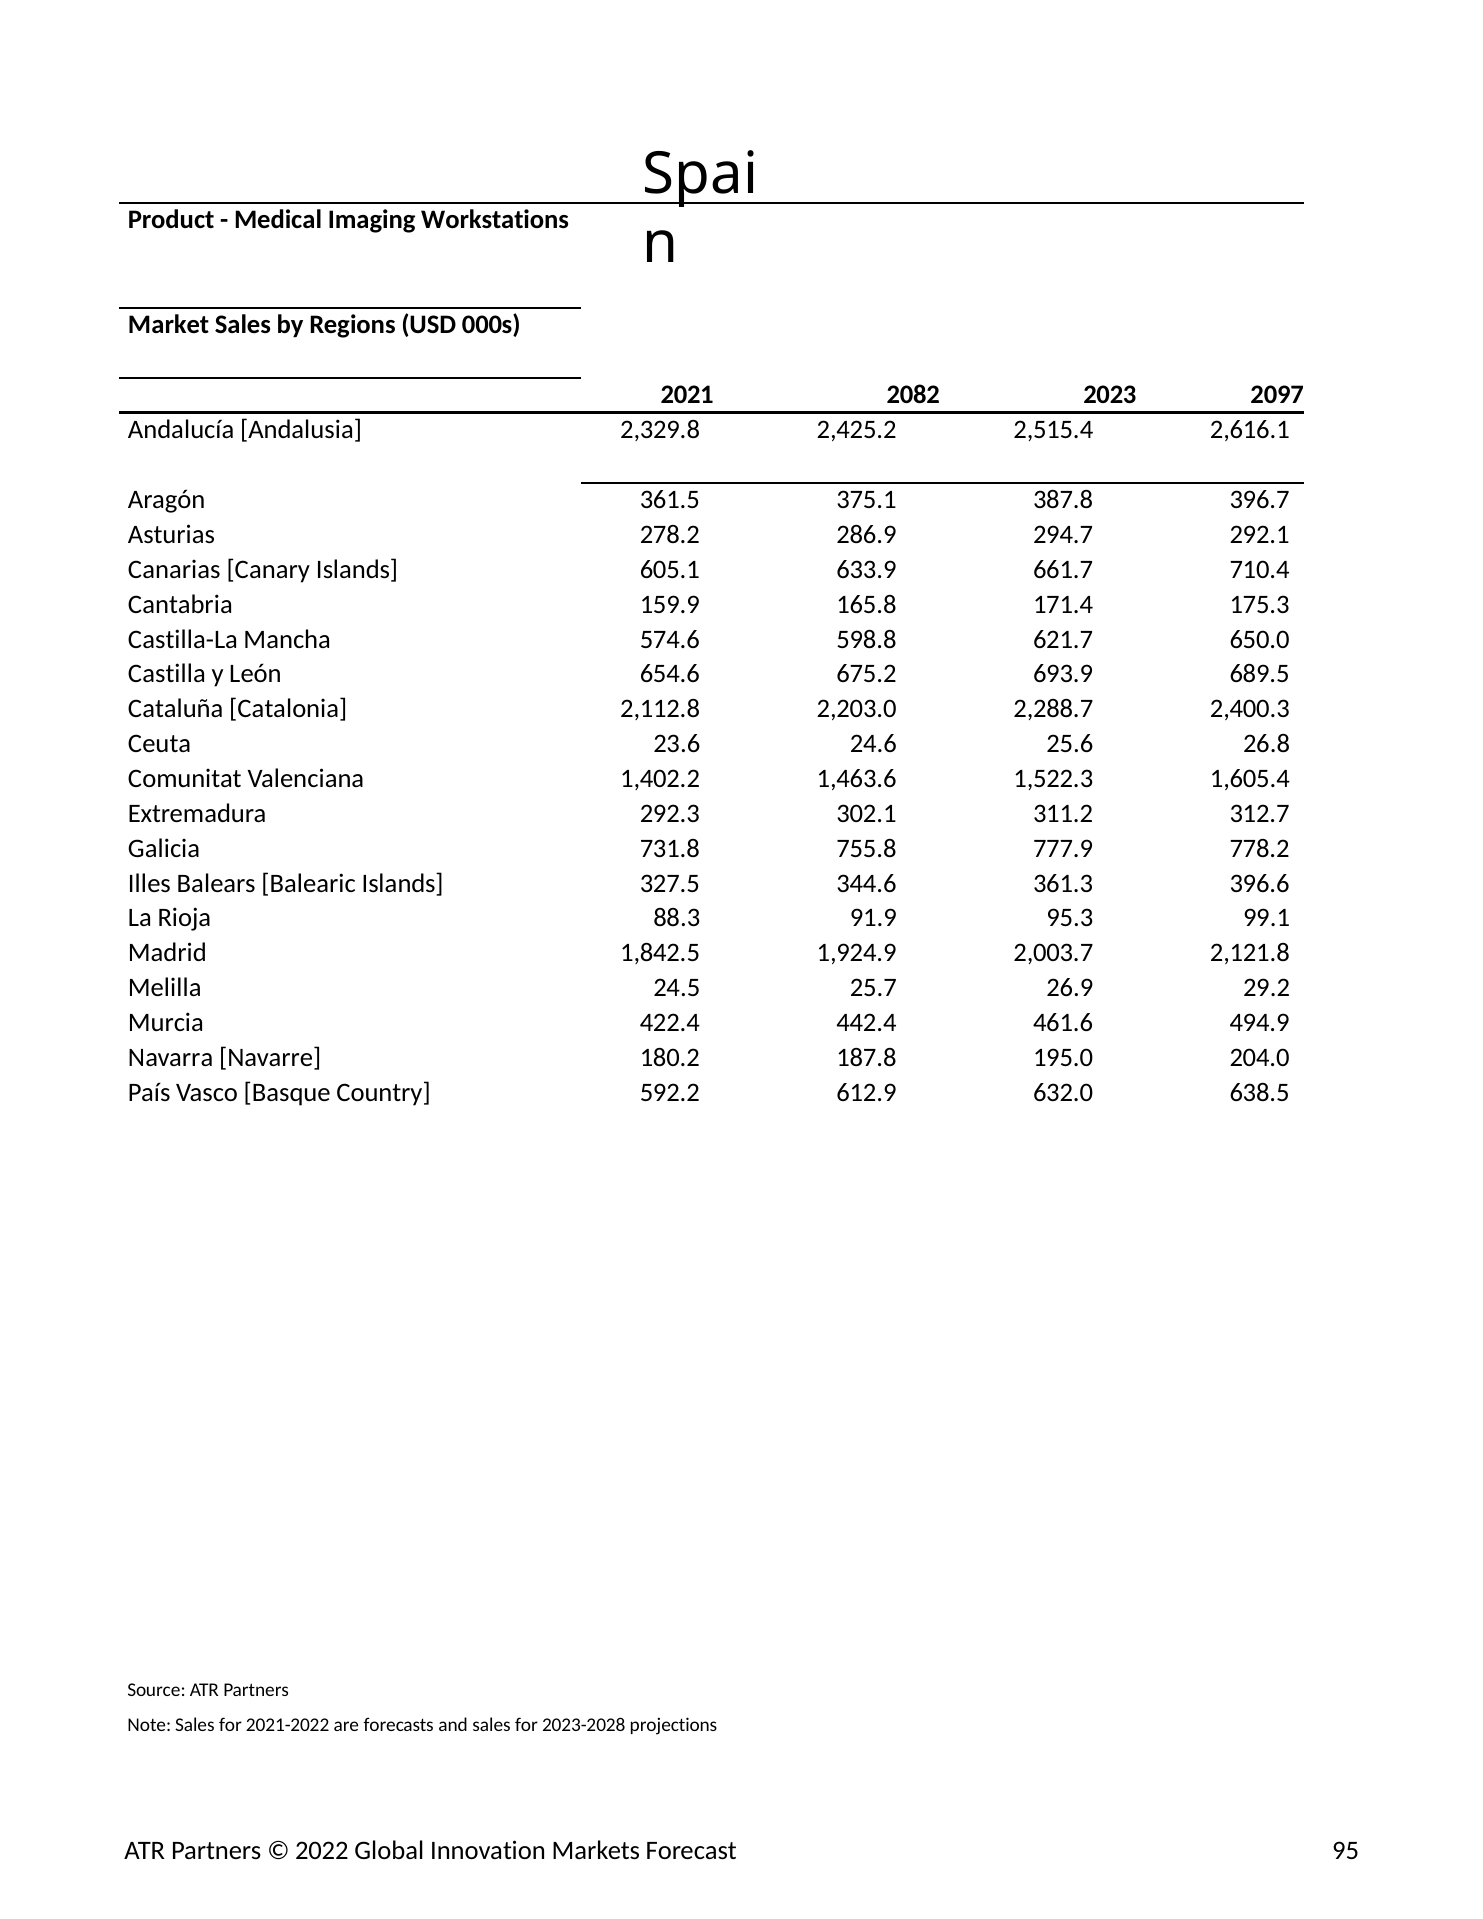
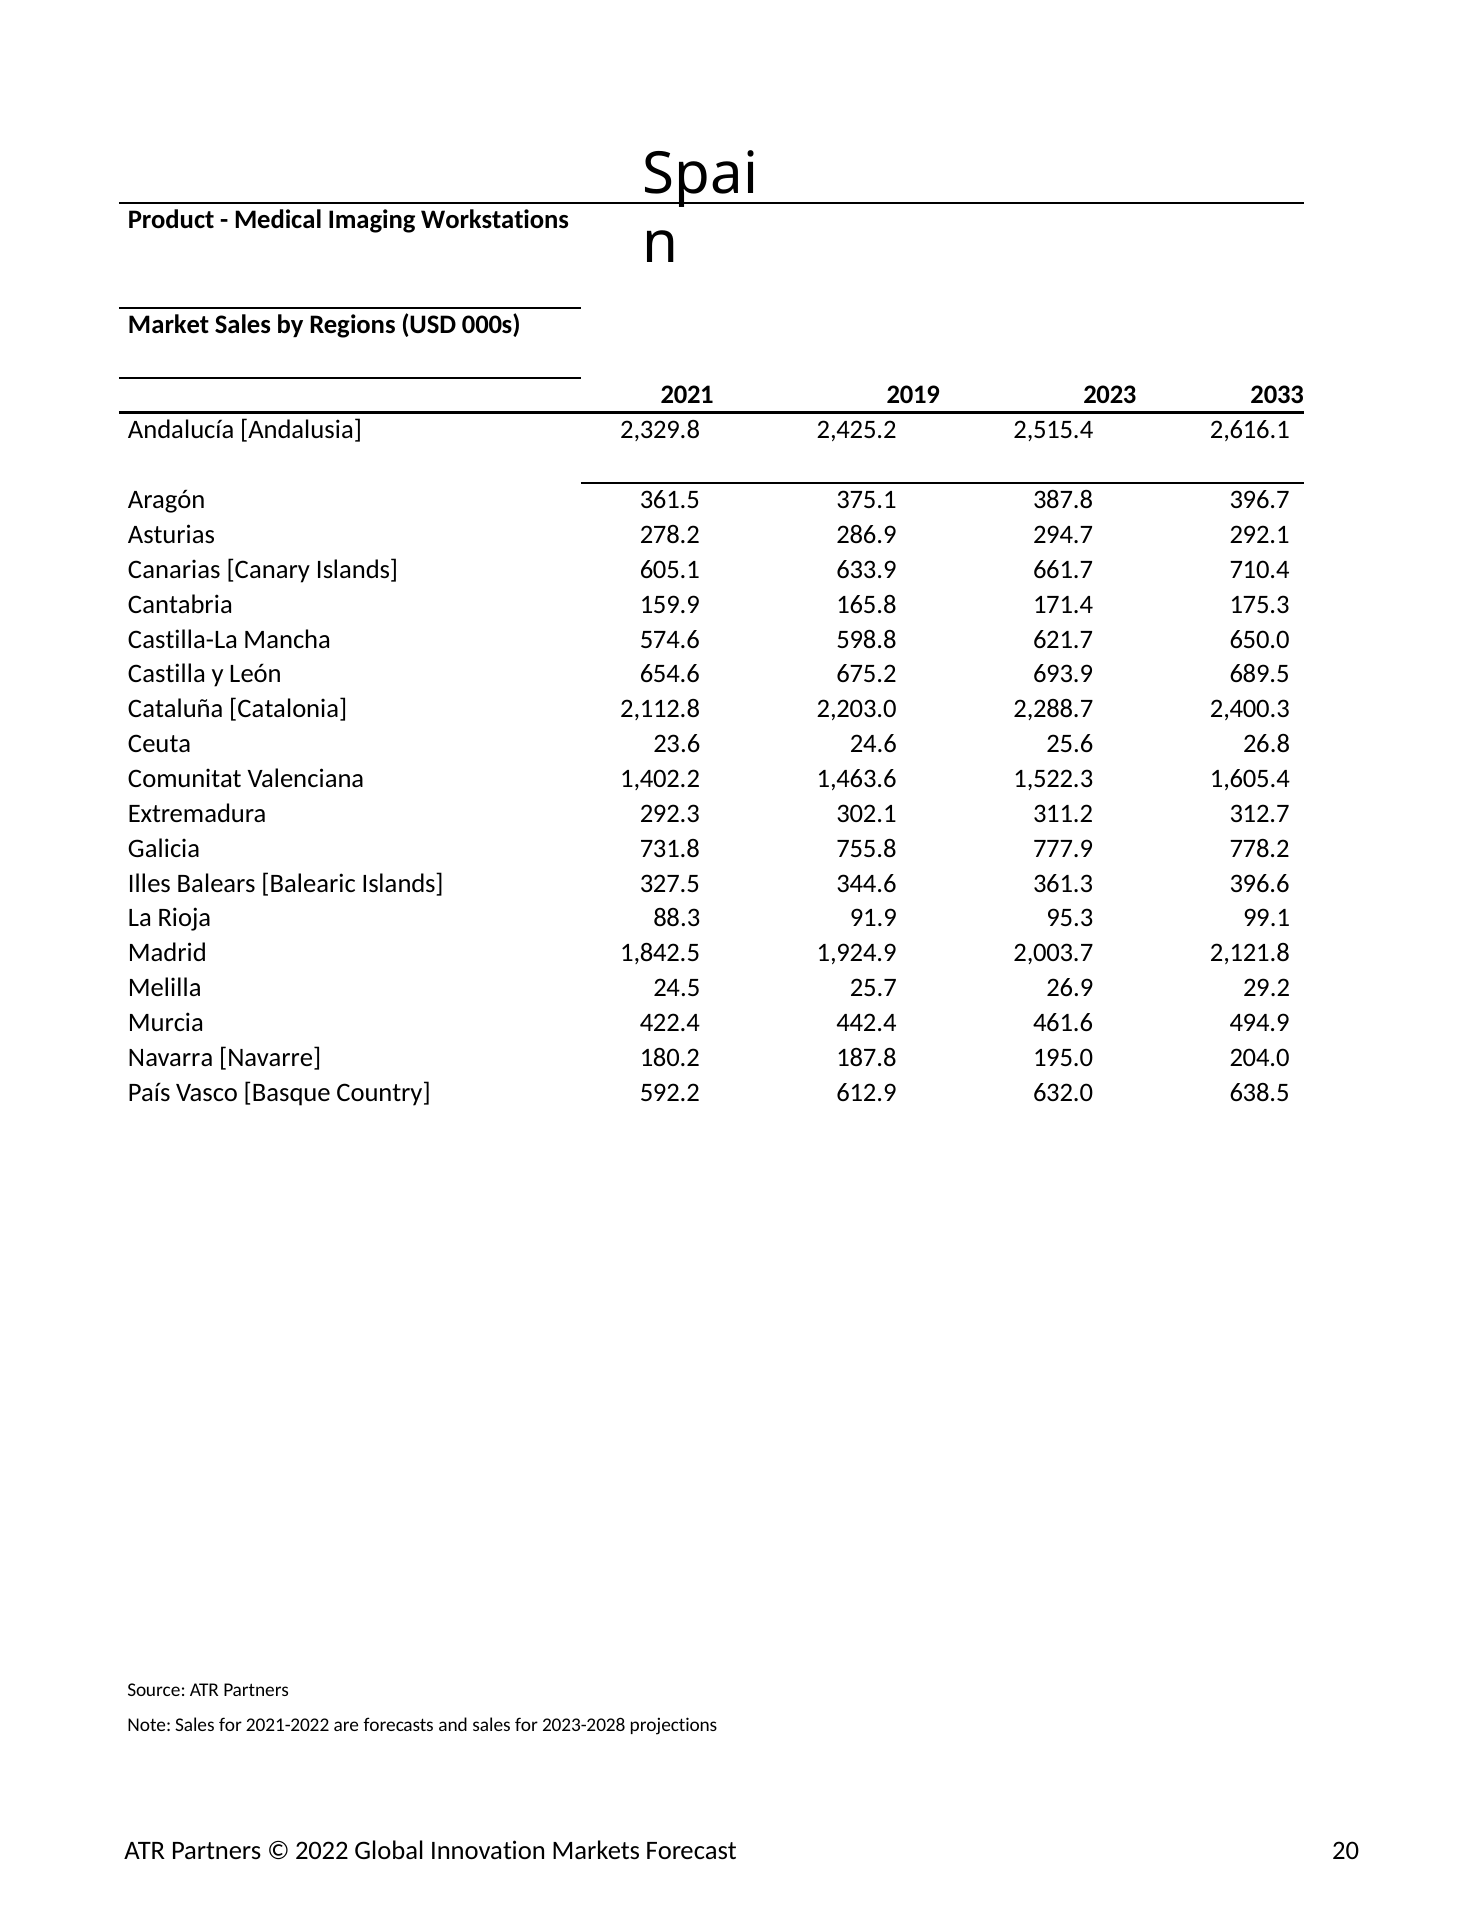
2082: 2082 -> 2019 (913, 394)
2097: 2097 -> 2033 (1277, 394)
95: 95 -> 20 (1346, 1851)
